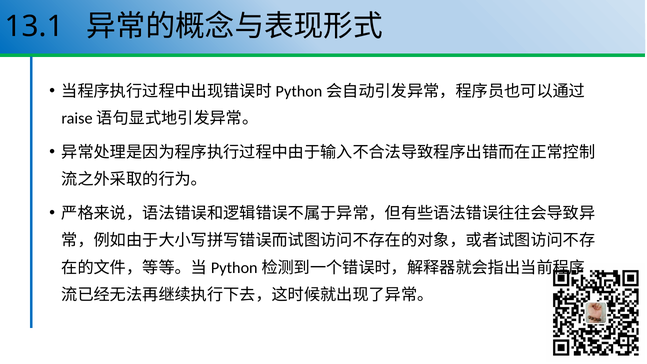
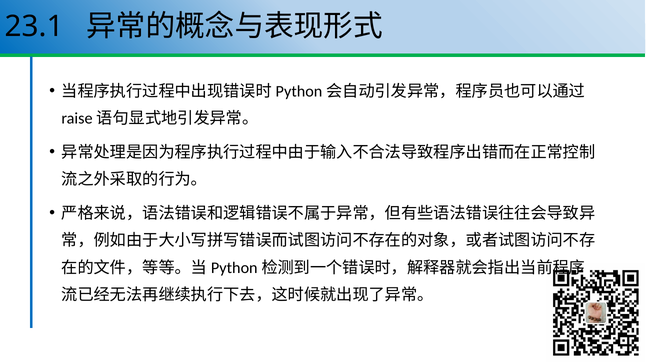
13.1: 13.1 -> 23.1 (34, 27)
